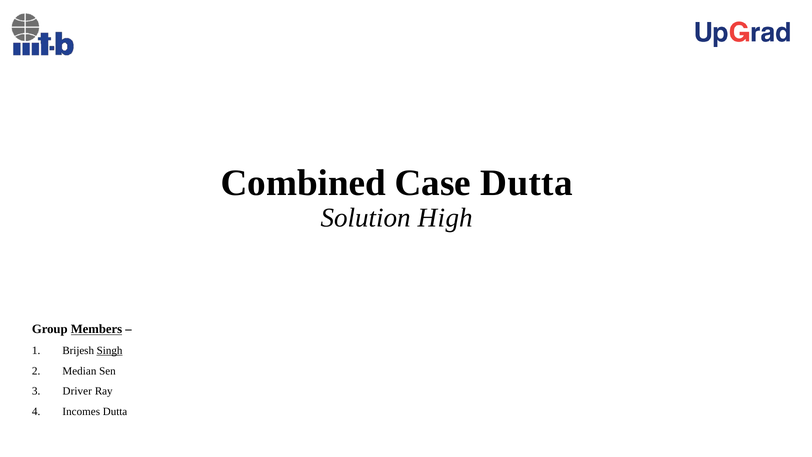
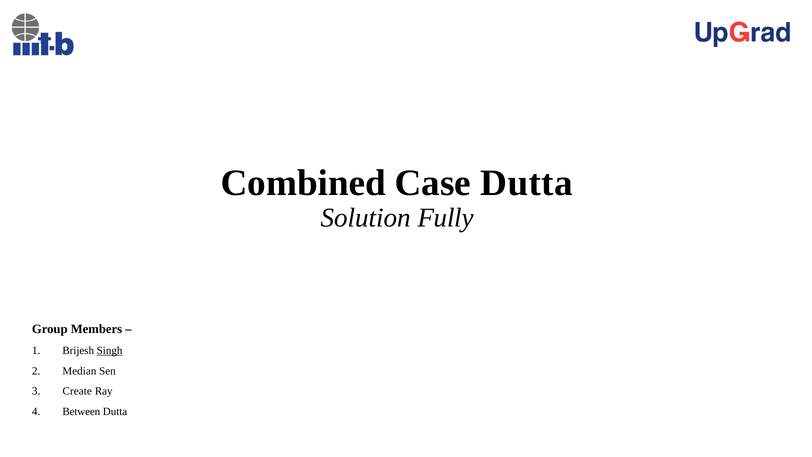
High: High -> Fully (446, 218)
Members underline: present -> none (96, 329)
Driver: Driver -> Create (77, 391)
Incomes: Incomes -> Between (81, 411)
